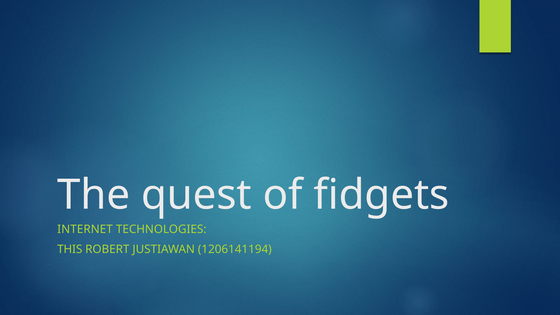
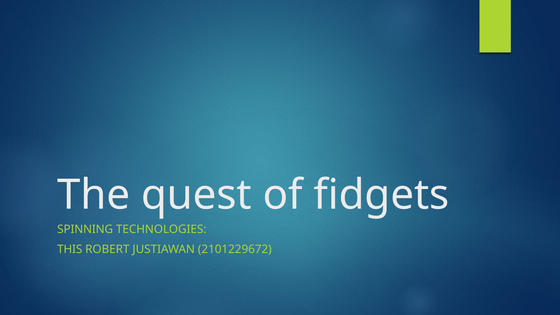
INTERNET: INTERNET -> SPINNING (85, 229)
1206141194: 1206141194 -> 2101229672 (235, 249)
